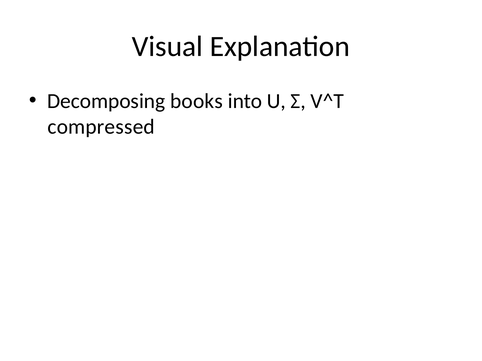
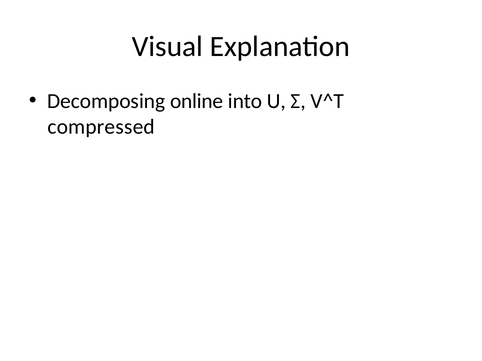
books: books -> online (197, 101)
